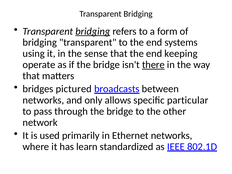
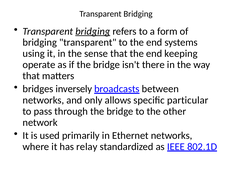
there underline: present -> none (153, 65)
pictured: pictured -> inversely (74, 89)
learn: learn -> relay (87, 147)
